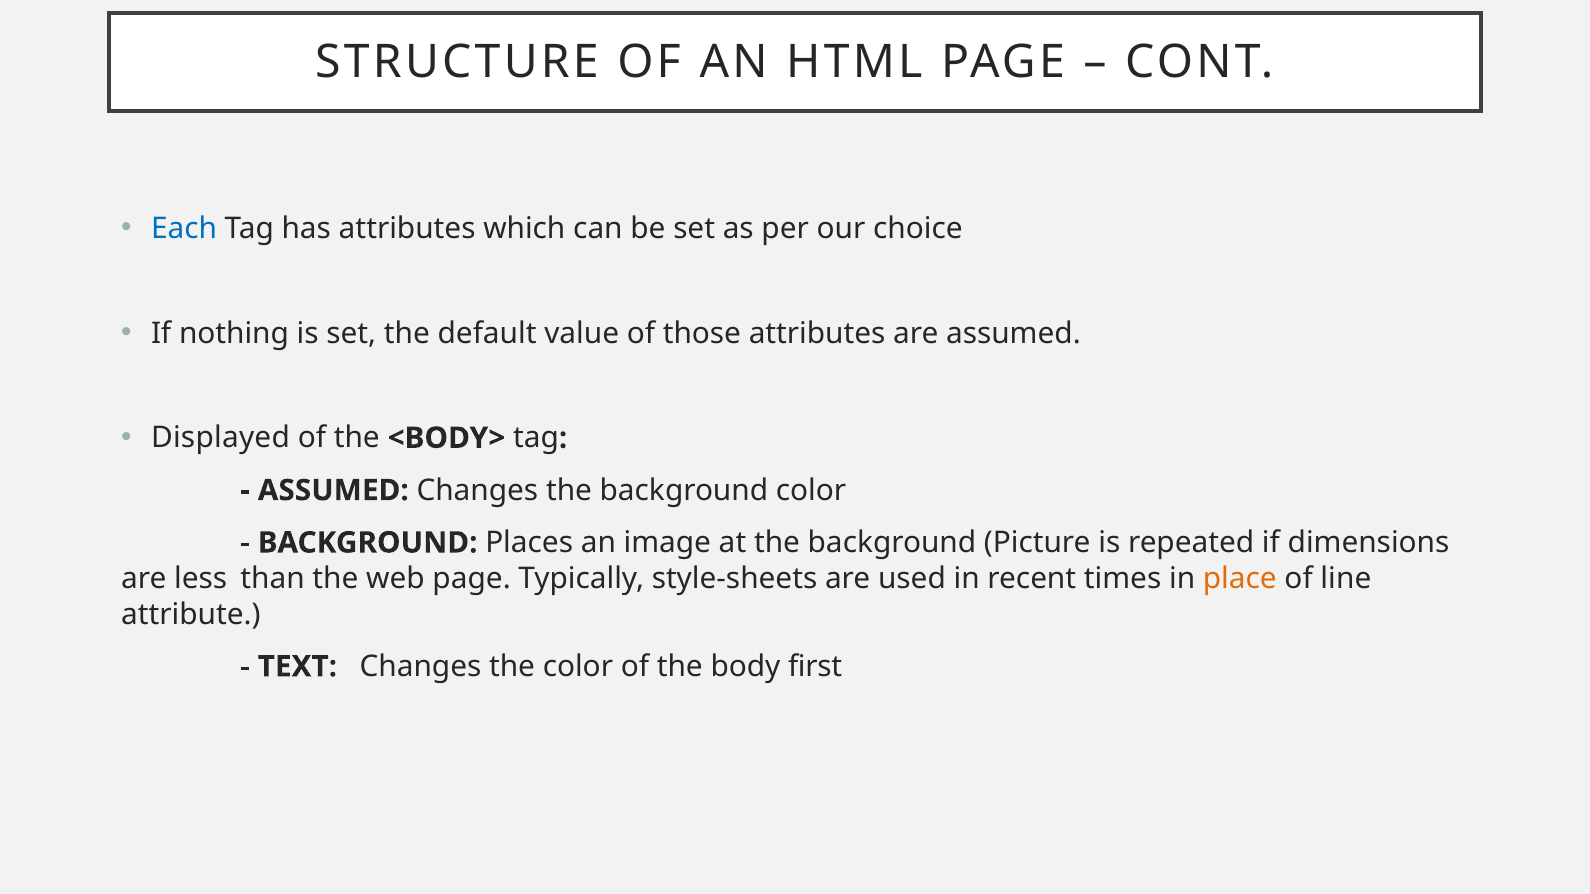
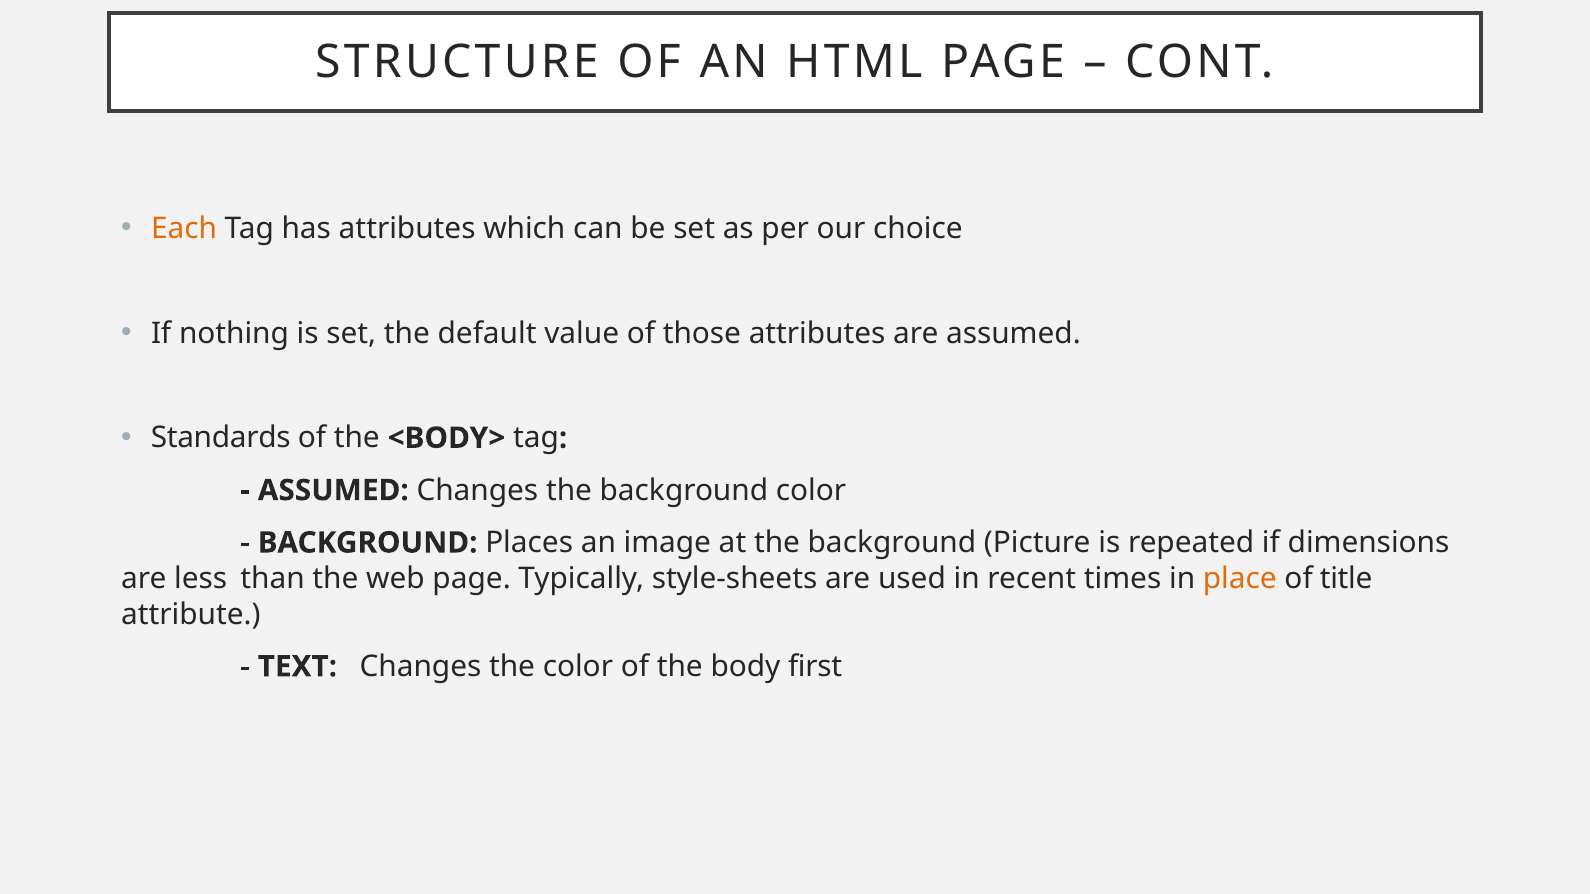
Each colour: blue -> orange (184, 229)
Displayed: Displayed -> Standards (221, 438)
line: line -> title (1346, 579)
